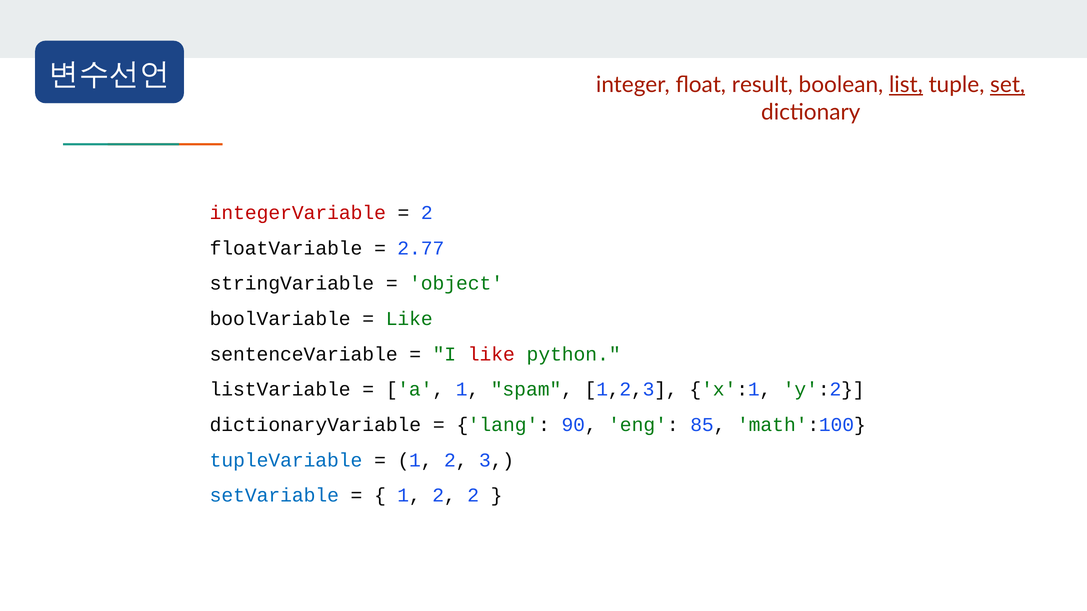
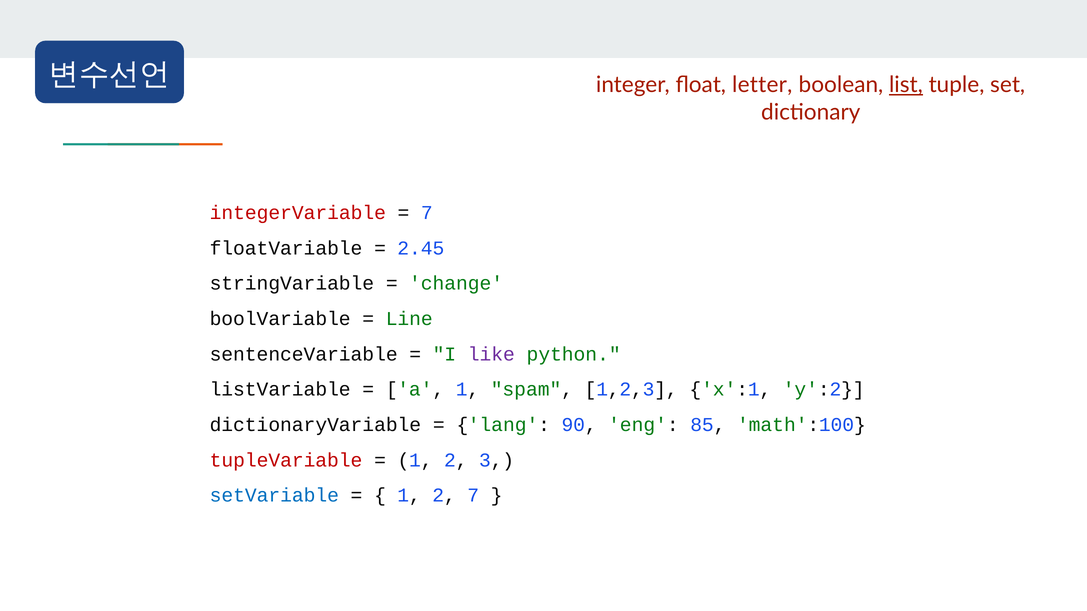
result: result -> letter (762, 85)
set underline: present -> none (1008, 85)
2: 2 -> 7 (427, 213)
2.77: 2.77 -> 2.45 (421, 248)
object: object -> change (456, 284)
Like: Like -> Line (409, 319)
like colour: red -> purple (491, 354)
tupleVariable colour: blue -> red (286, 460)
2 2: 2 -> 7 (473, 496)
